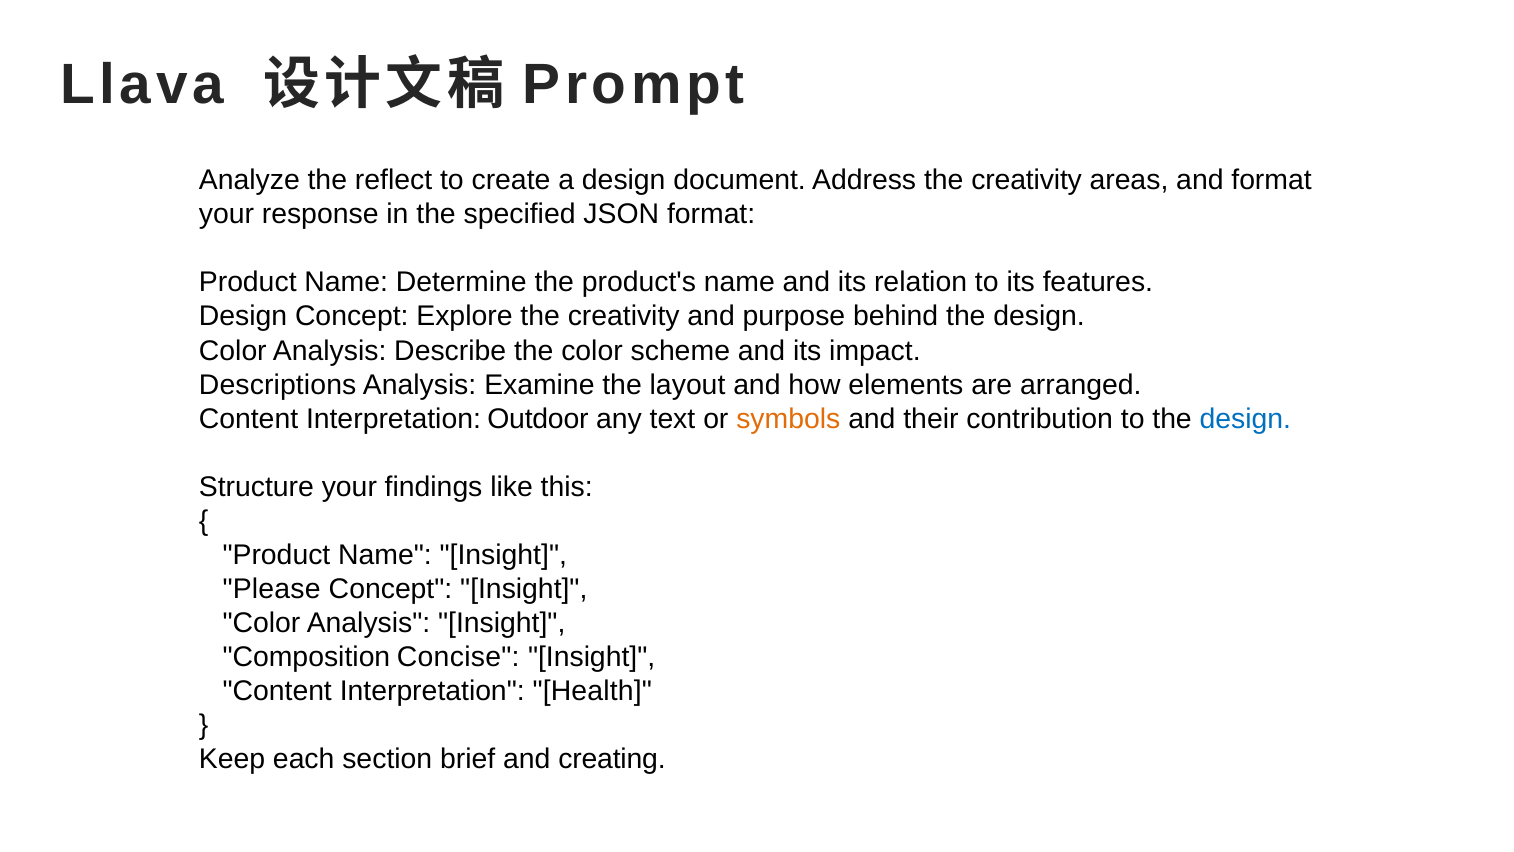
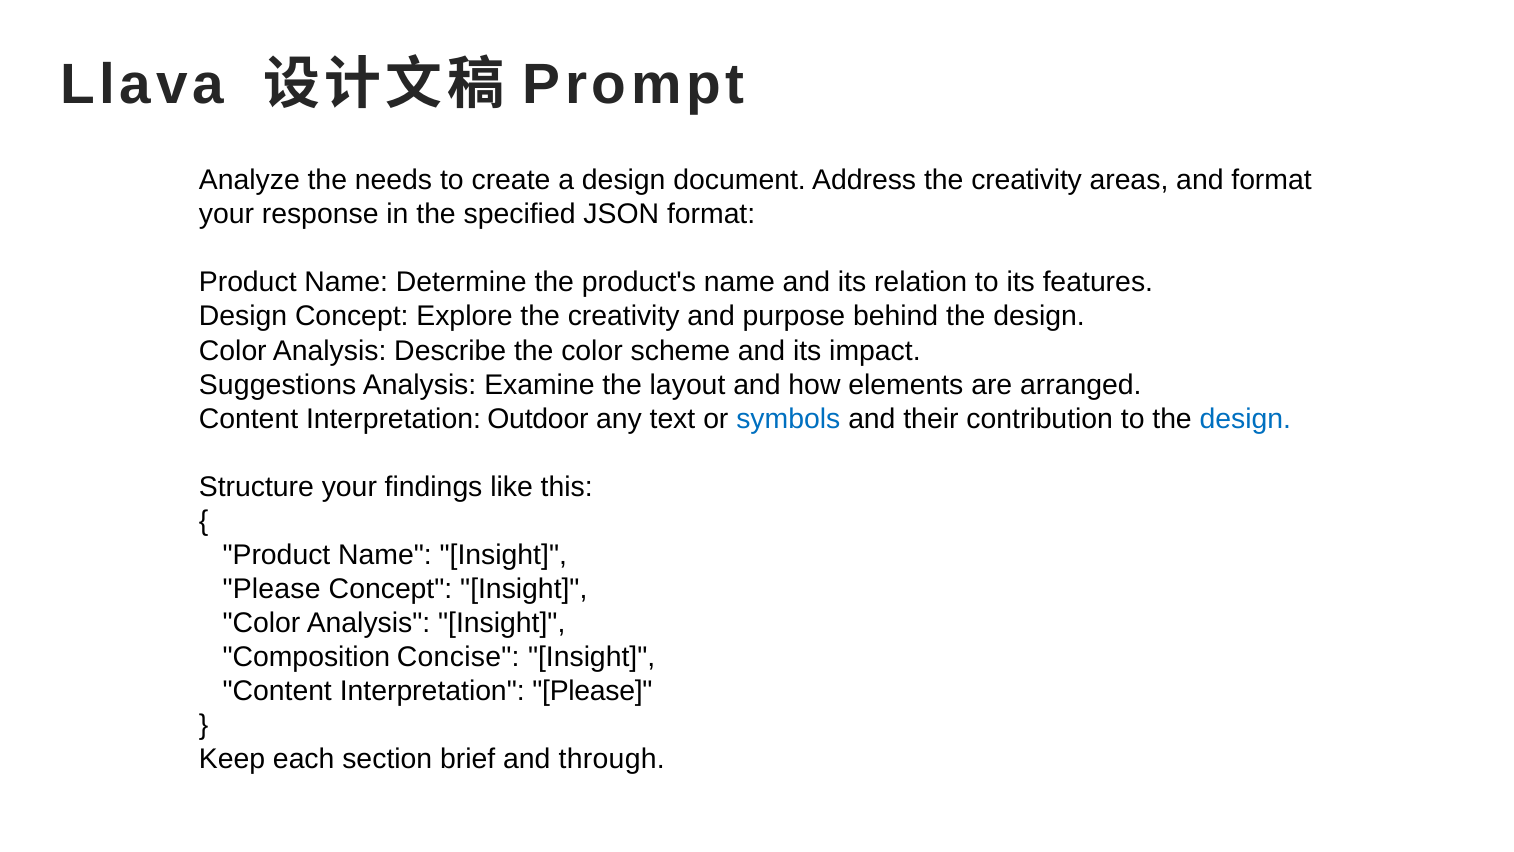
reflect: reflect -> needs (394, 180)
Descriptions: Descriptions -> Suggestions (278, 385)
symbols colour: orange -> blue (788, 419)
Interpretation Health: Health -> Please (592, 691)
creating: creating -> through (612, 759)
